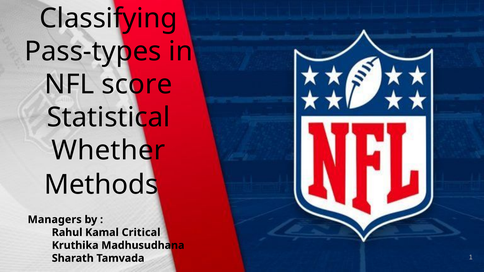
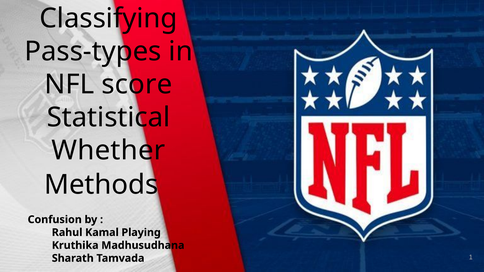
Managers: Managers -> Confusion (55, 220)
Critical: Critical -> Playing (141, 233)
